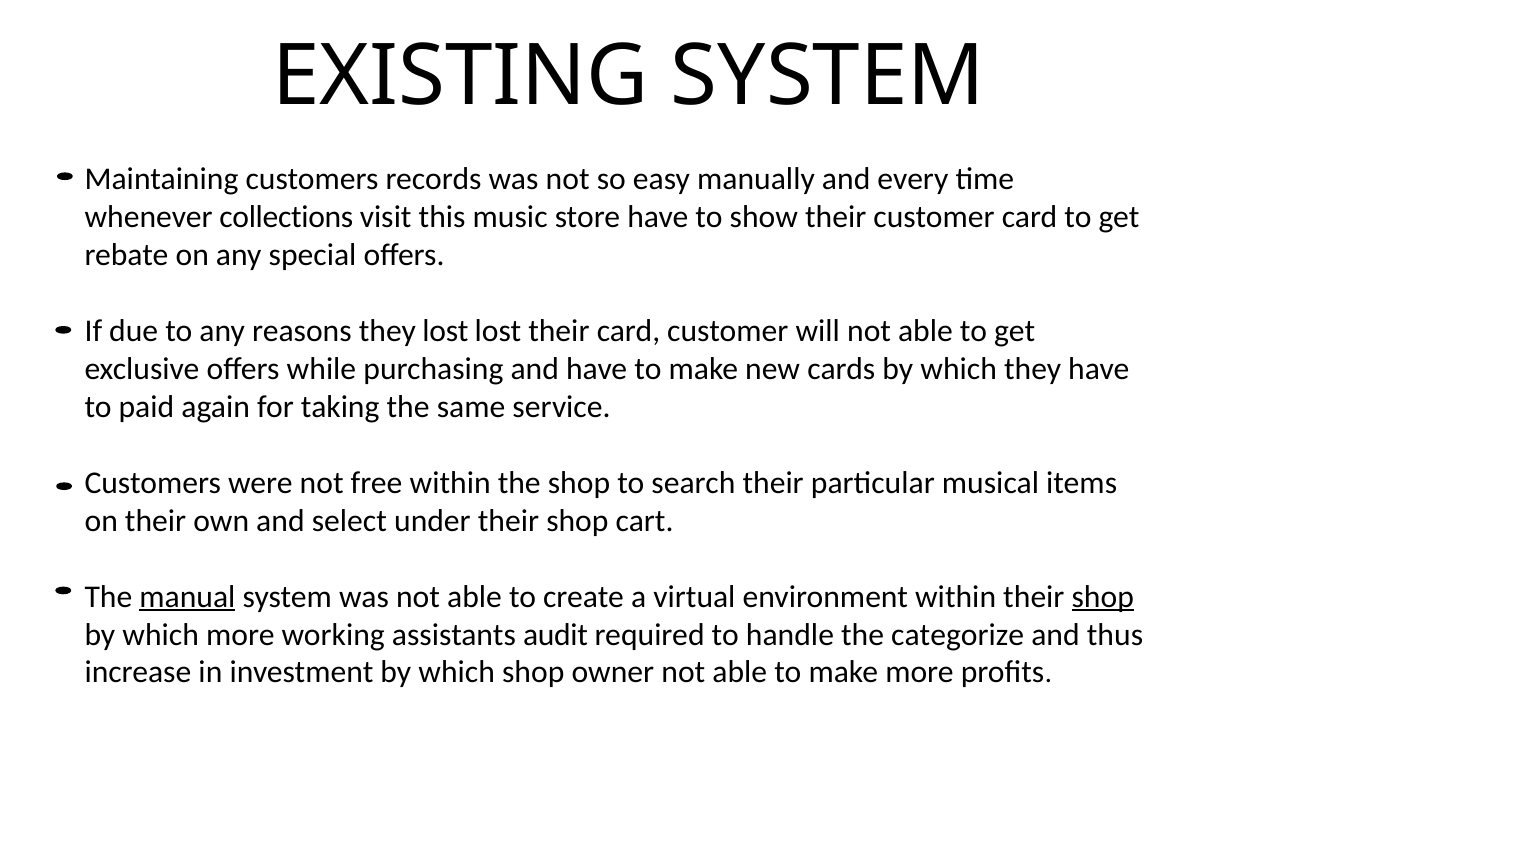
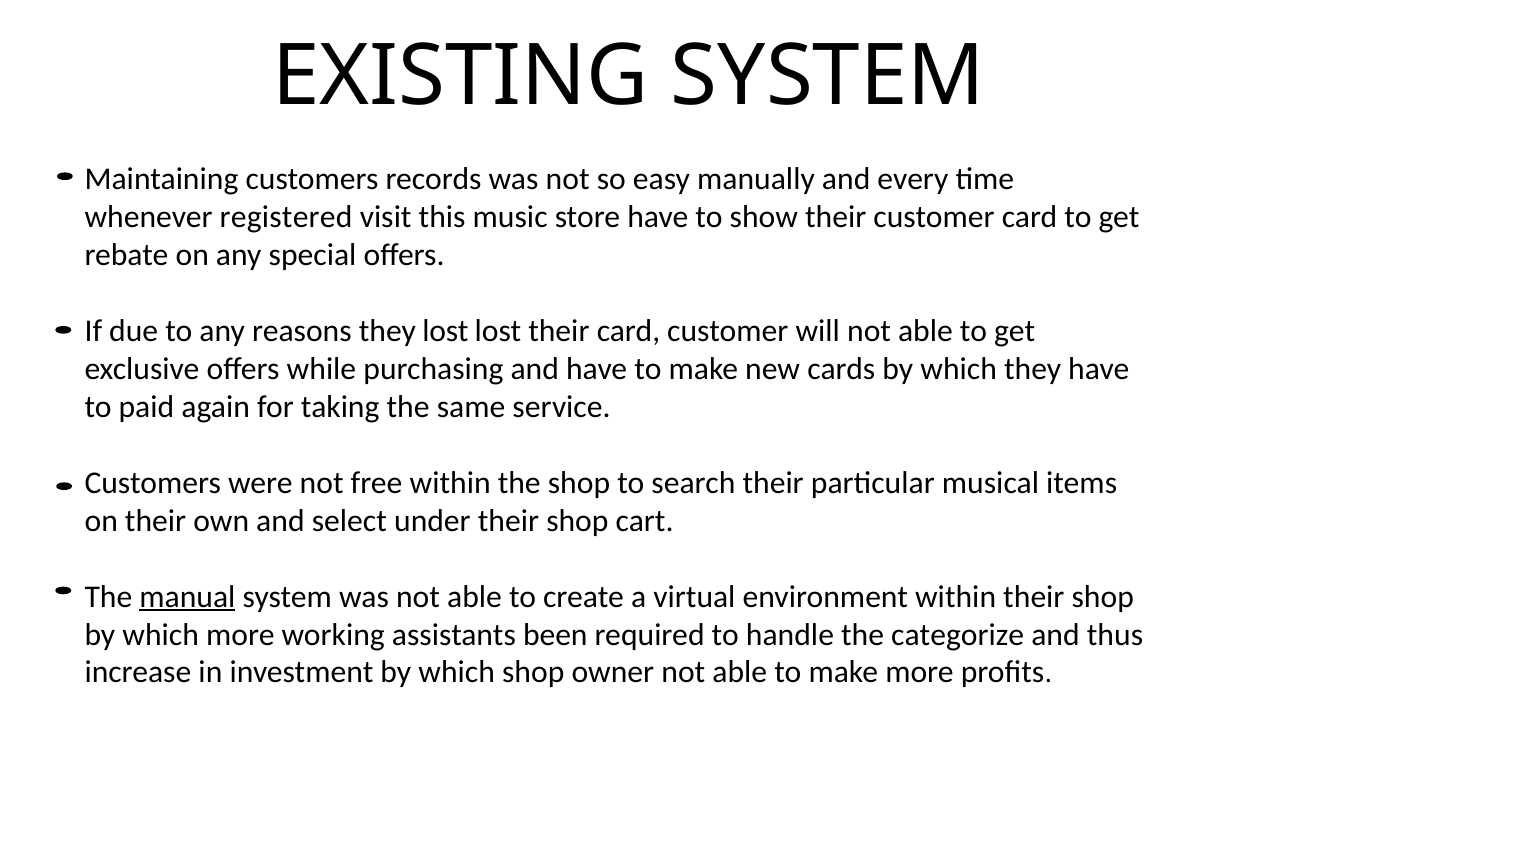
collections: collections -> registered (286, 218)
shop underline: present -> none (1103, 597)
audit: audit -> been (555, 635)
